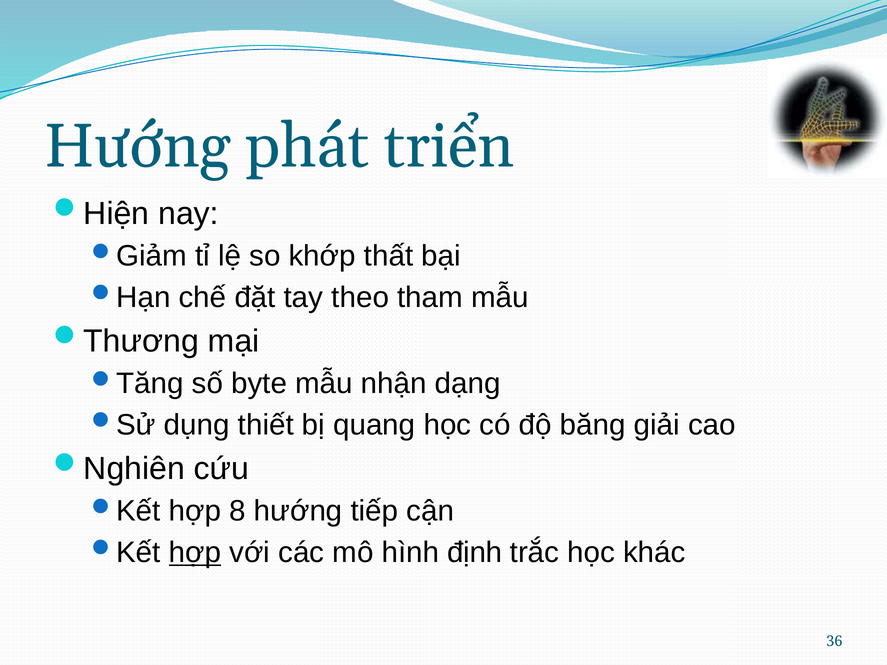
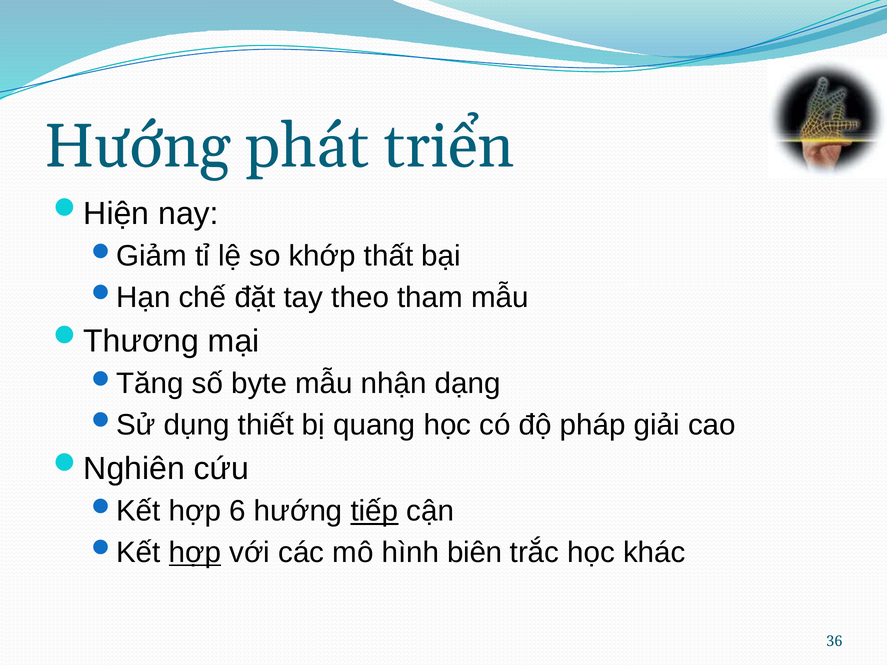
băng: băng -> pháp (593, 425)
8: 8 -> 6 (237, 511)
tiếp underline: none -> present (374, 511)
định: định -> biên (475, 553)
